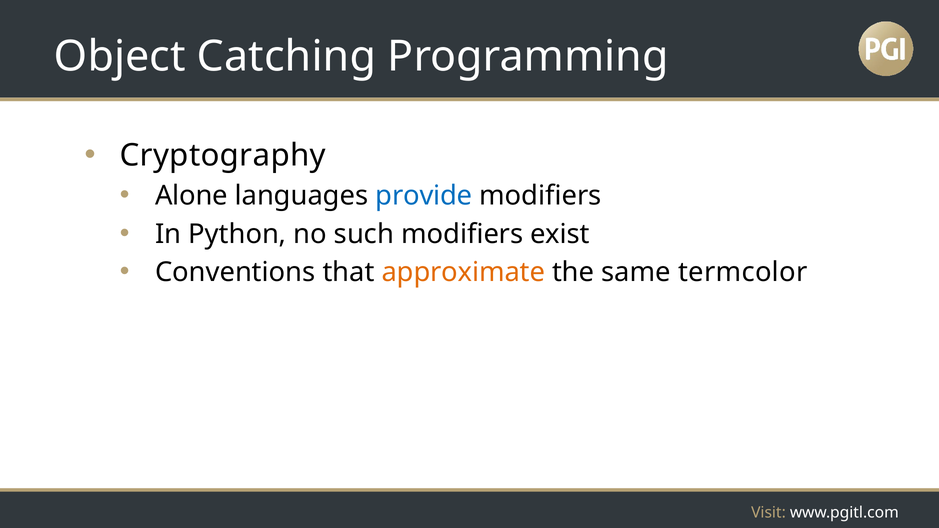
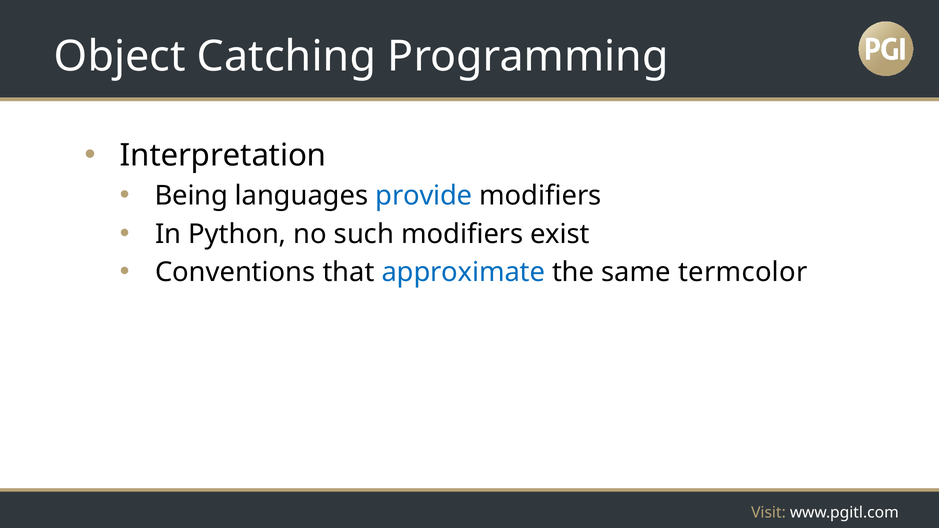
Cryptography: Cryptography -> Interpretation (223, 155)
Alone: Alone -> Being (191, 196)
approximate colour: orange -> blue (463, 272)
